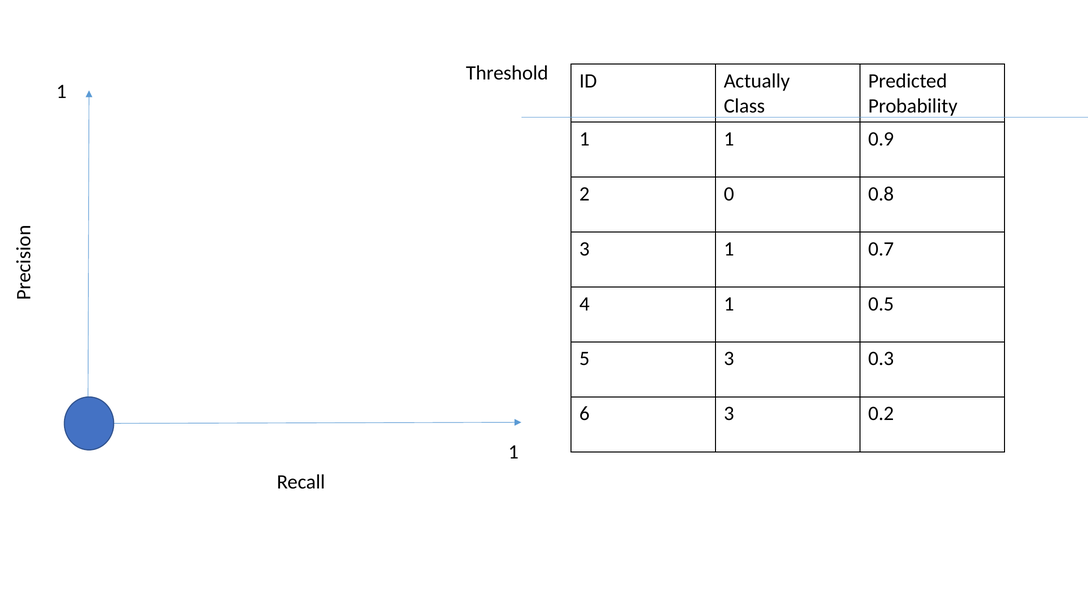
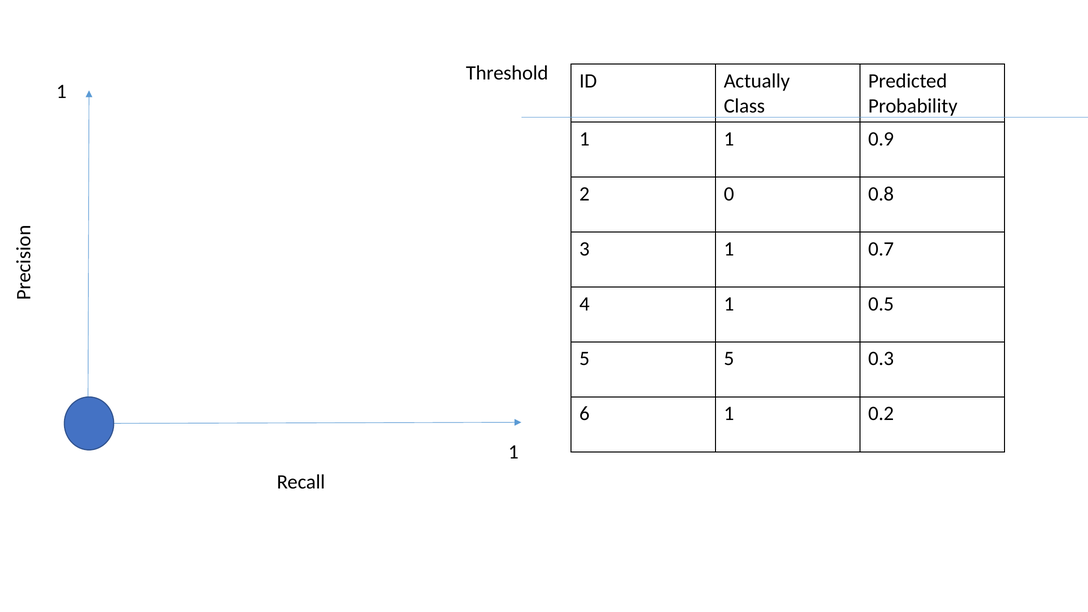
5 3: 3 -> 5 (729, 359)
6 3: 3 -> 1 (729, 414)
